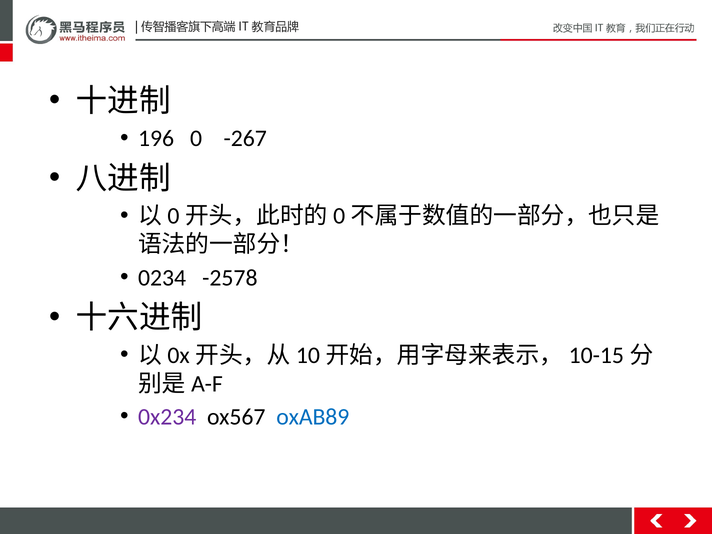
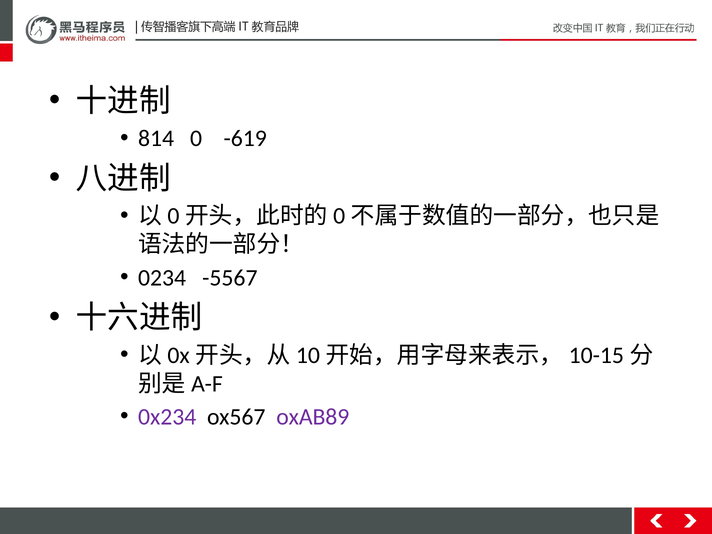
196: 196 -> 814 (156, 138)
-267: -267 -> -619 (245, 138)
-2578: -2578 -> -5567 (230, 278)
oxAB89 colour: blue -> purple (313, 417)
